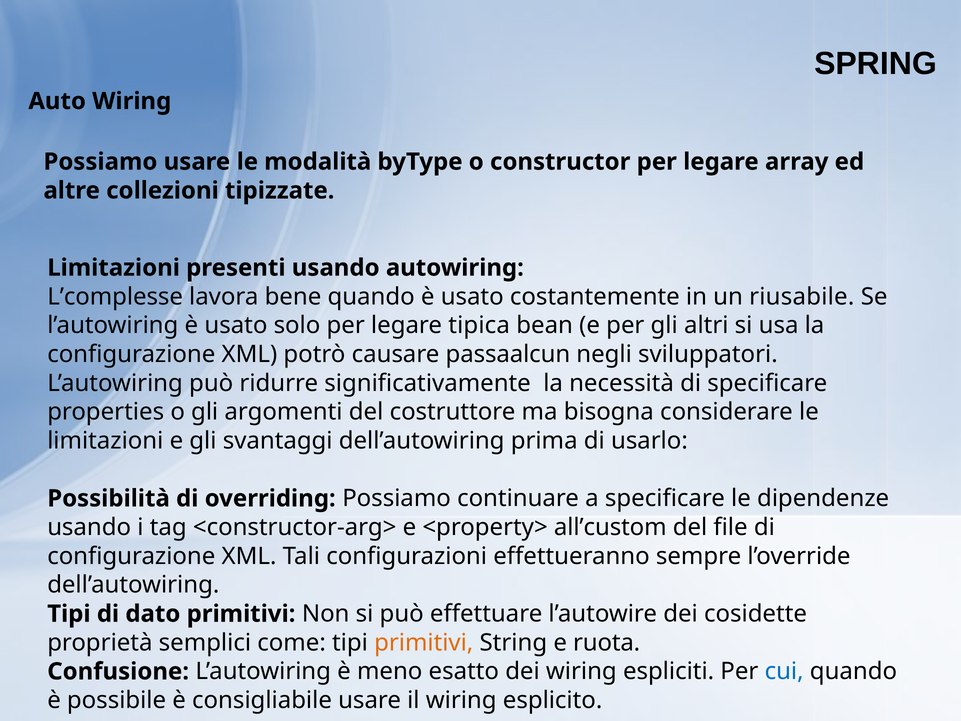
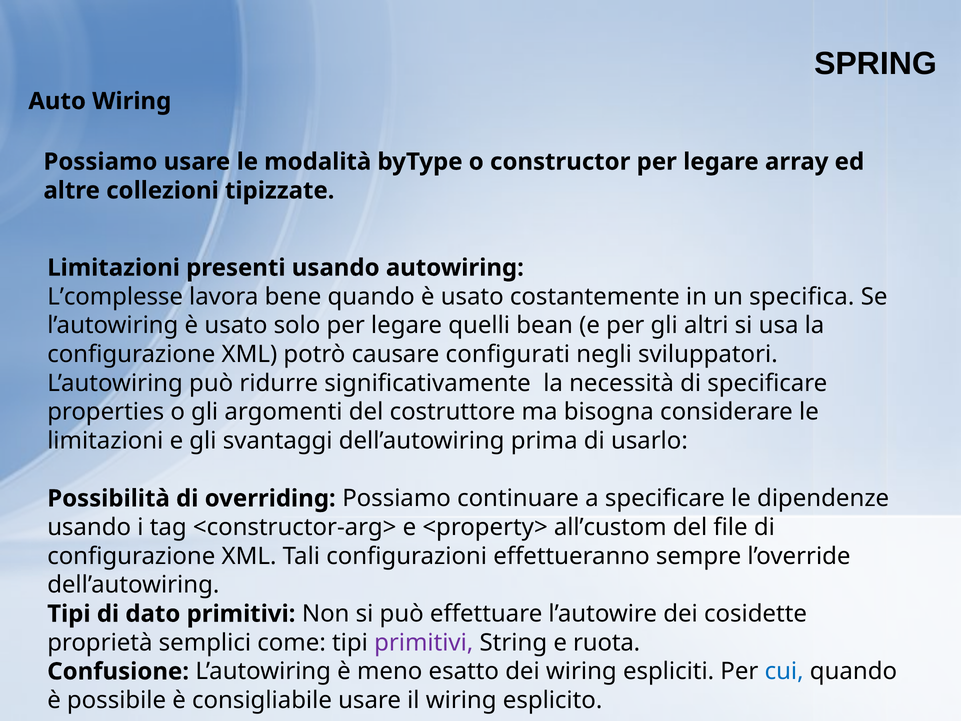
riusabile: riusabile -> specifica (802, 296)
tipica: tipica -> quelli (479, 325)
passaalcun: passaalcun -> configurati (508, 354)
primitivi colour: orange -> purple (424, 642)
